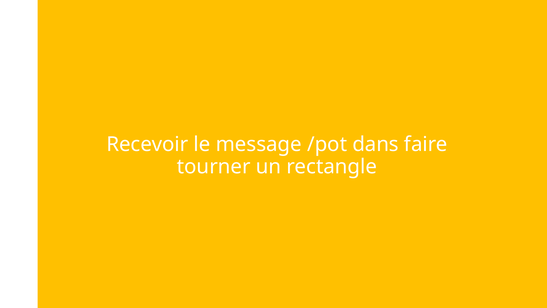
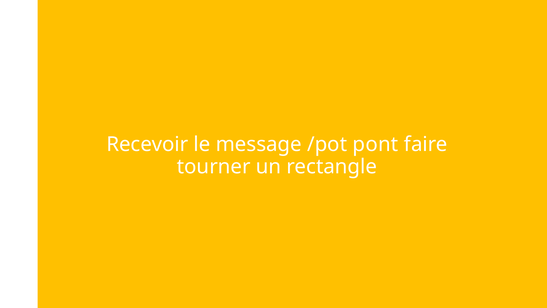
dans: dans -> pont (375, 144)
